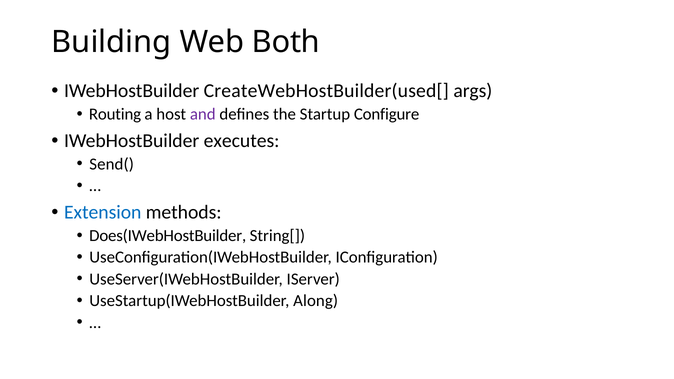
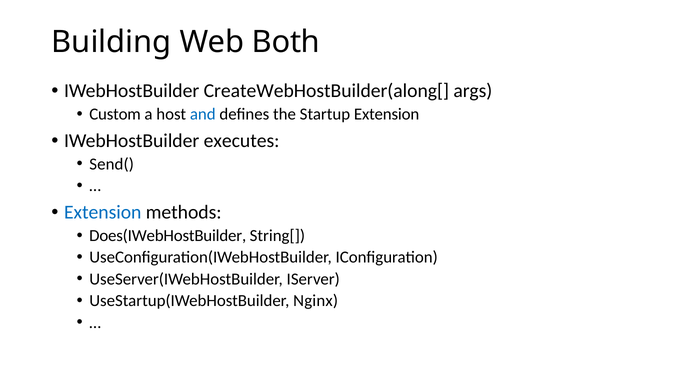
CreateWebHostBuilder(used[: CreateWebHostBuilder(used[ -> CreateWebHostBuilder(along[ (326, 91)
Routing: Routing -> Custom (115, 114)
and colour: purple -> blue (203, 114)
Startup Configure: Configure -> Extension (387, 114)
Along: Along -> Nginx (316, 301)
